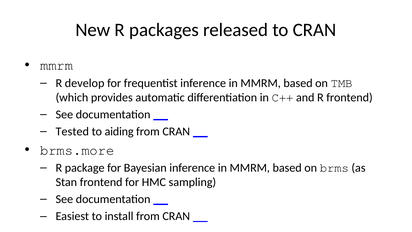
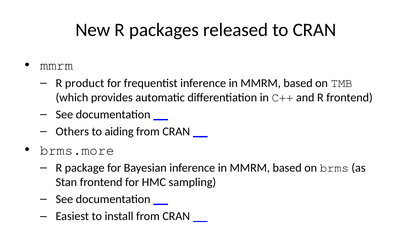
develop: develop -> product (85, 83)
Tested: Tested -> Others (72, 131)
